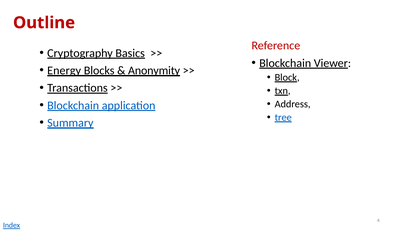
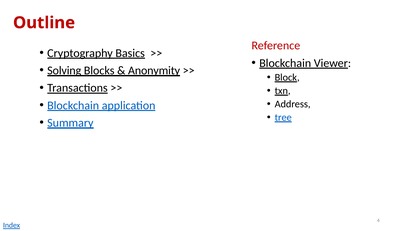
Energy: Energy -> Solving (64, 71)
